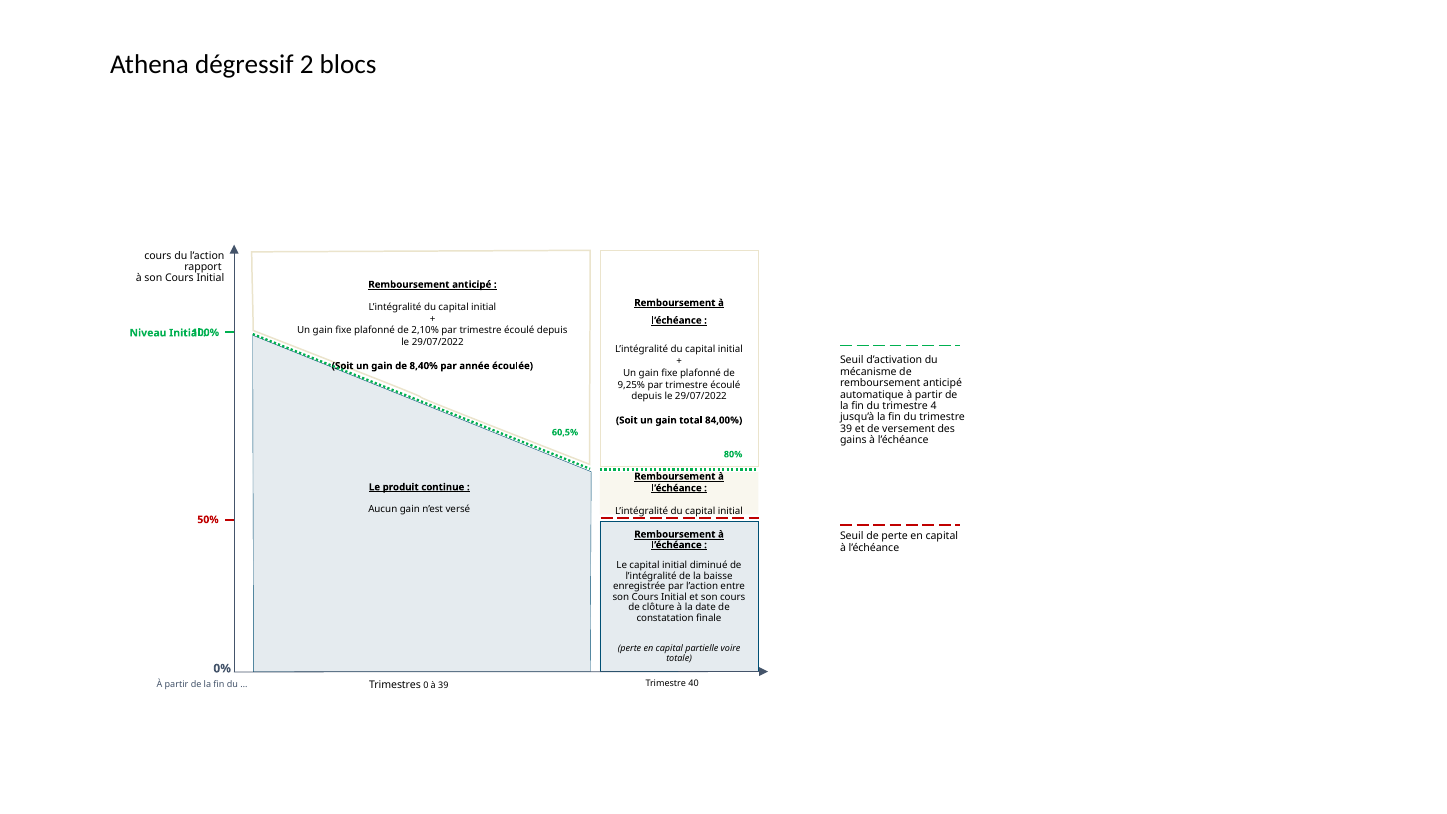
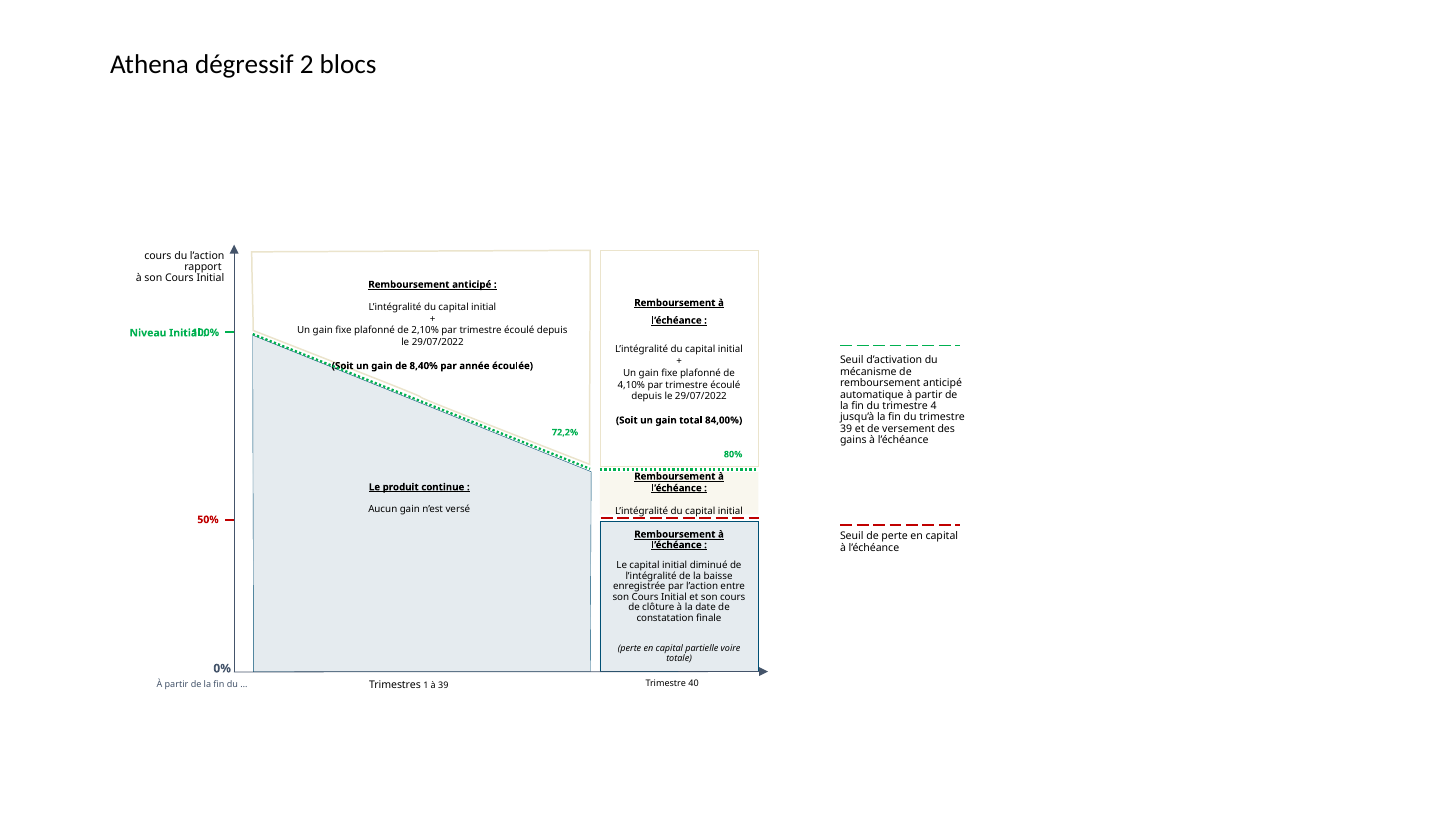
9,25%: 9,25% -> 4,10% (631, 385)
60,5%: 60,5% -> 72,2% (565, 432)
0: 0 -> 1 (426, 685)
